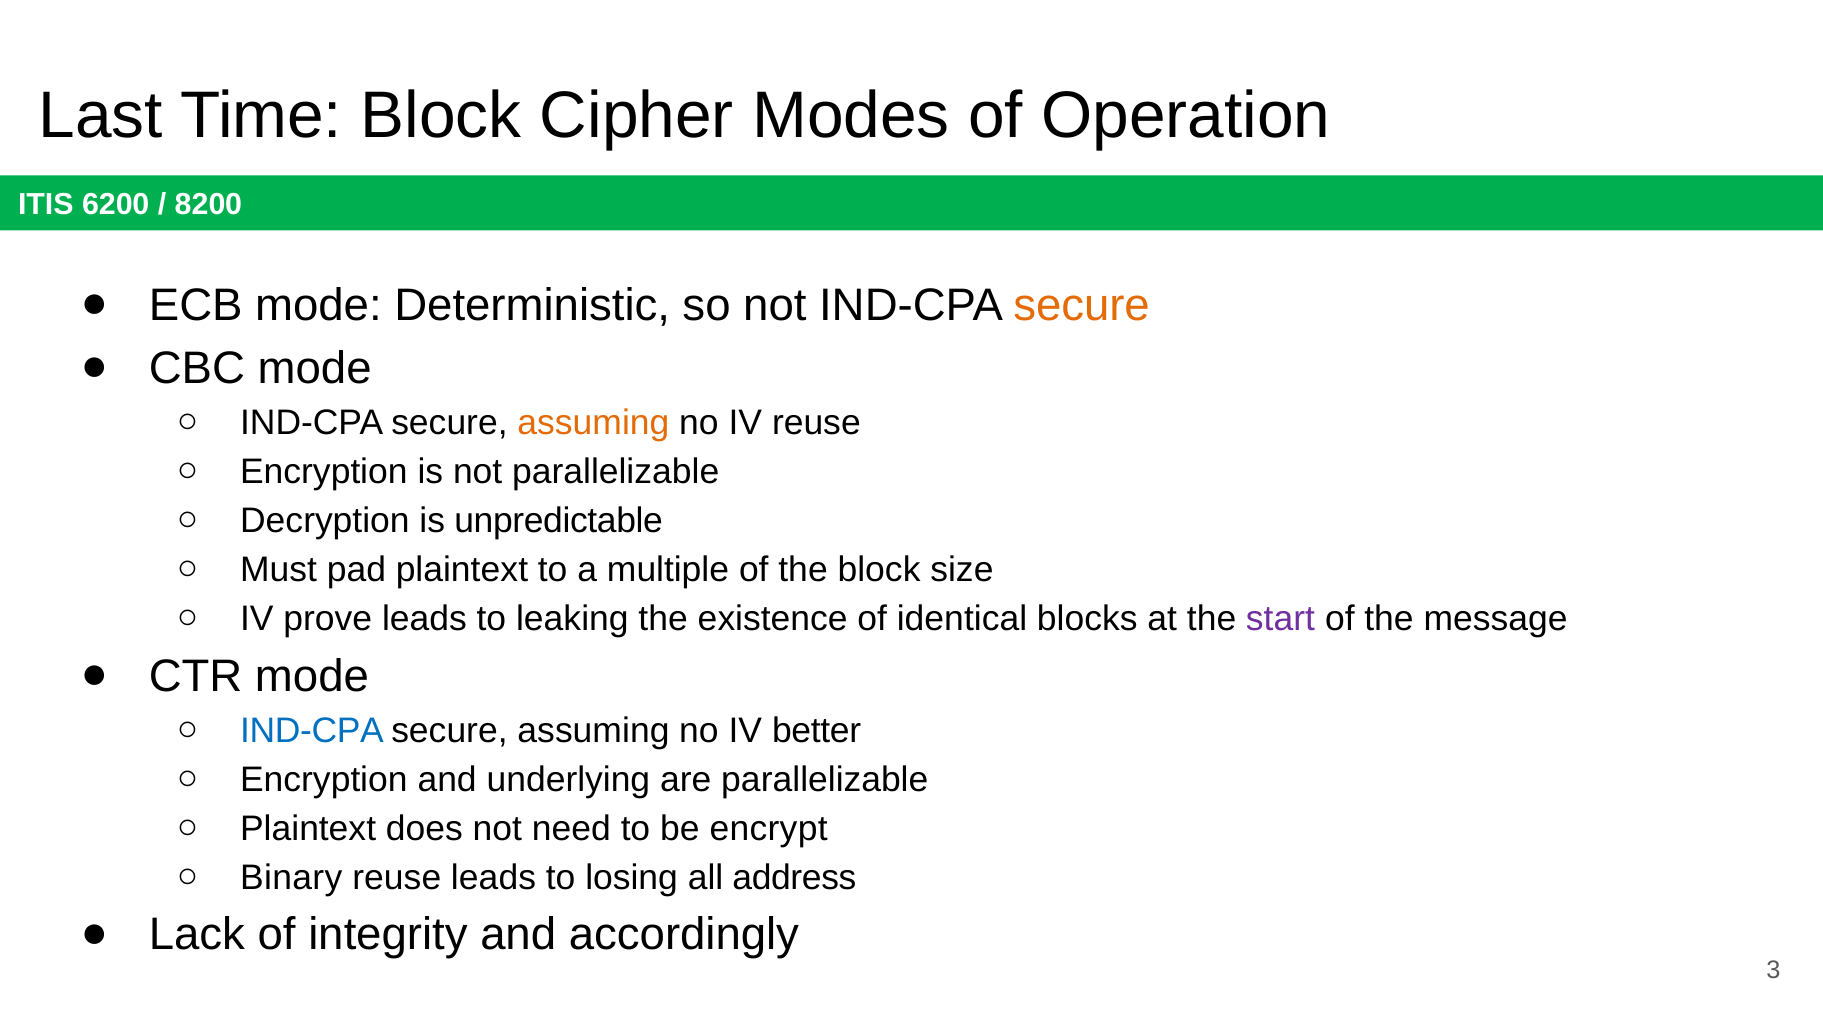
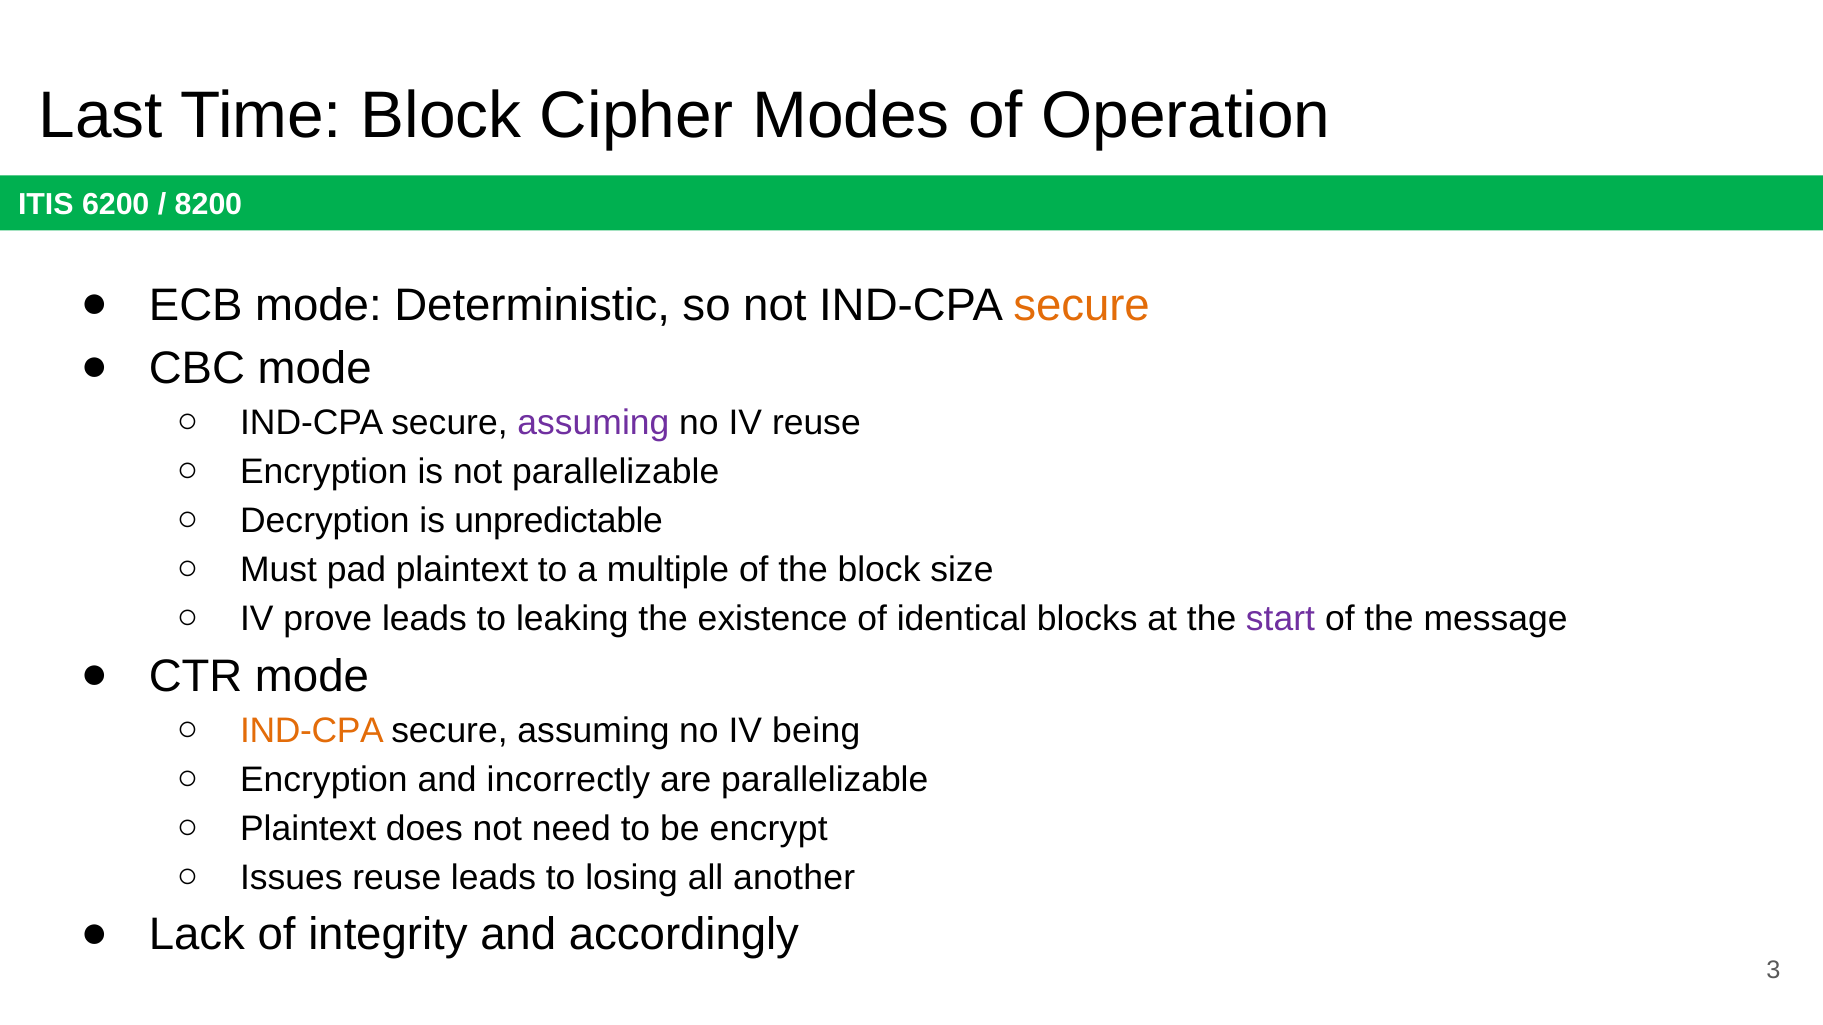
assuming colour: orange -> purple (593, 423)
IND-CPA colour: blue -> orange (312, 731)
better: better -> being (816, 731)
underlying: underlying -> incorrectly (568, 780)
Binary: Binary -> Issues (291, 878)
address: address -> another (794, 878)
